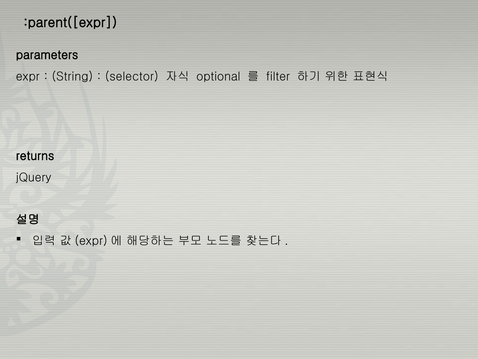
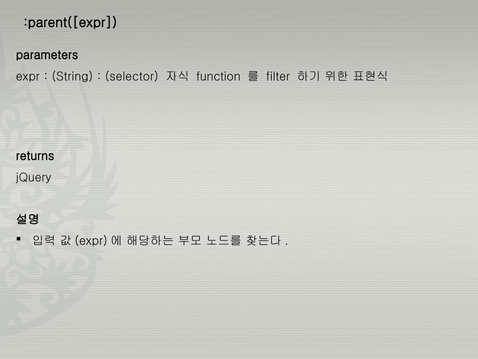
optional: optional -> function (218, 76)
